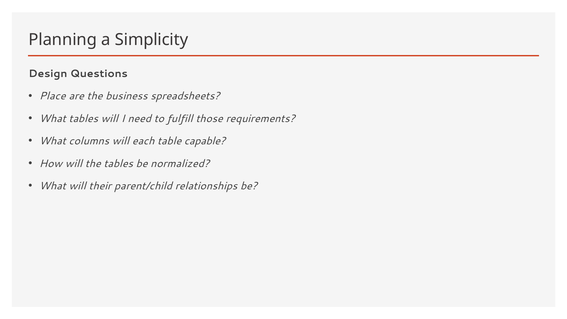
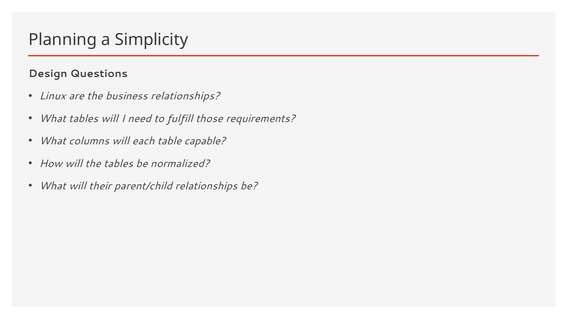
Place: Place -> Linux (52, 96)
business spreadsheets: spreadsheets -> relationships (185, 96)
